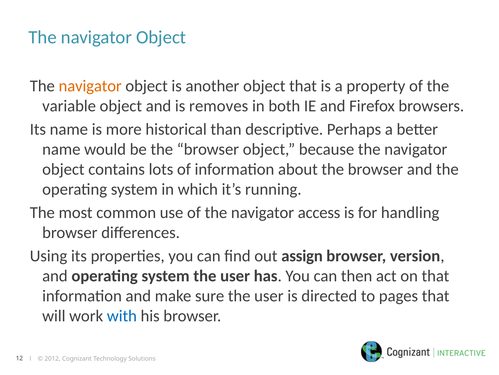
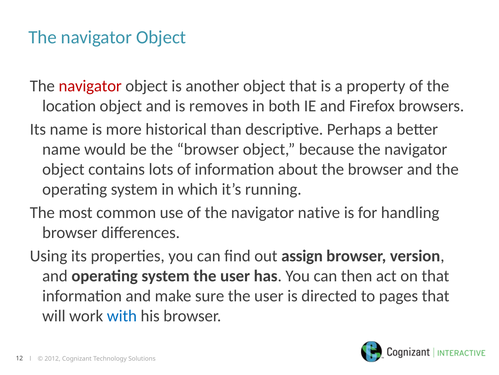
navigator colour: orange -> red (90, 86)
variable: variable -> location (69, 106)
access: access -> native (319, 212)
